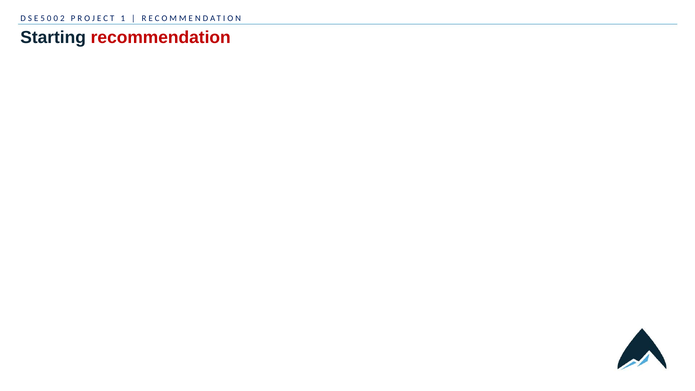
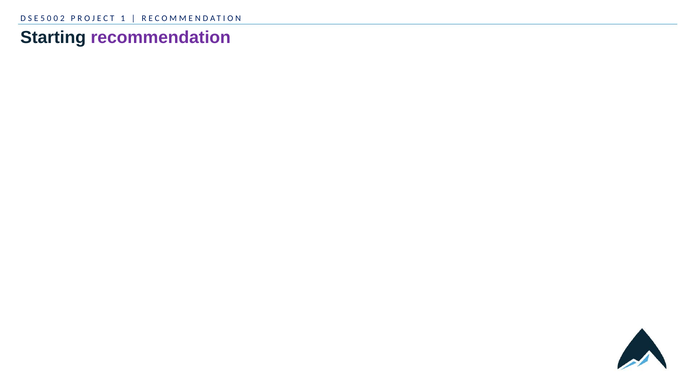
recommendation colour: red -> purple (161, 38)
